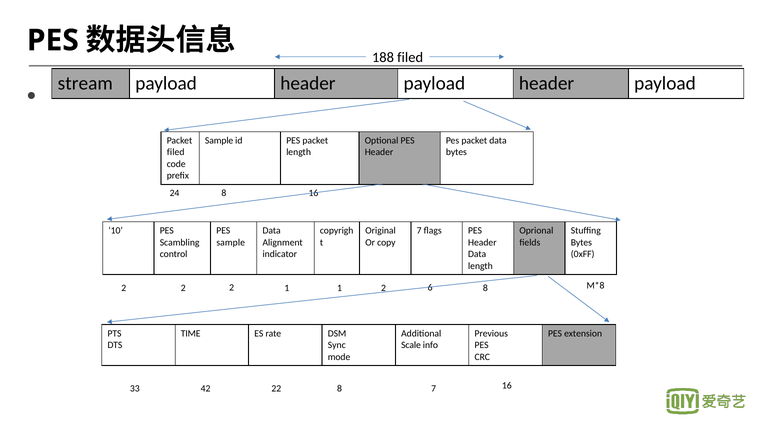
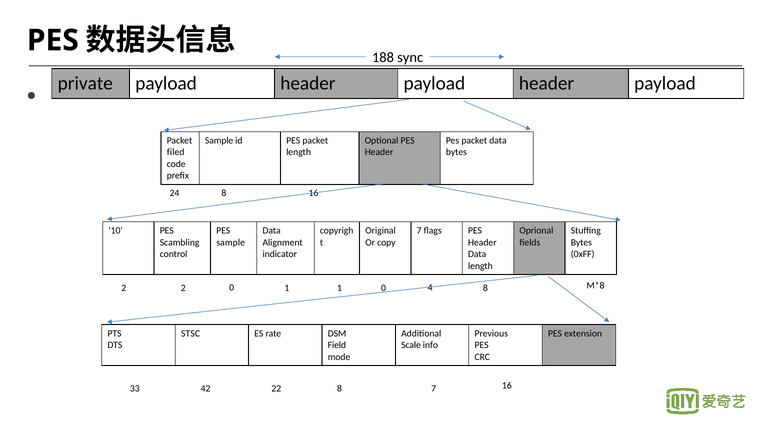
188 filed: filed -> sync (410, 58)
stream: stream -> private (85, 83)
2 2: 2 -> 0 (232, 287)
1 2: 2 -> 0 (384, 288)
6: 6 -> 4 (430, 287)
TIME: TIME -> STSC (191, 333)
Sync: Sync -> Field (337, 345)
